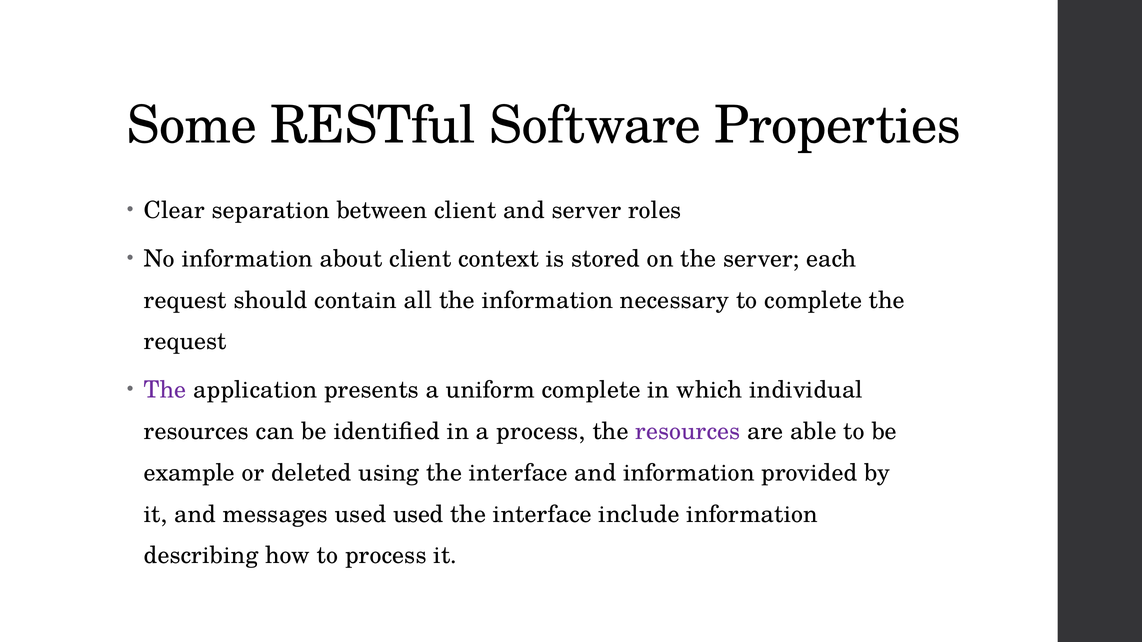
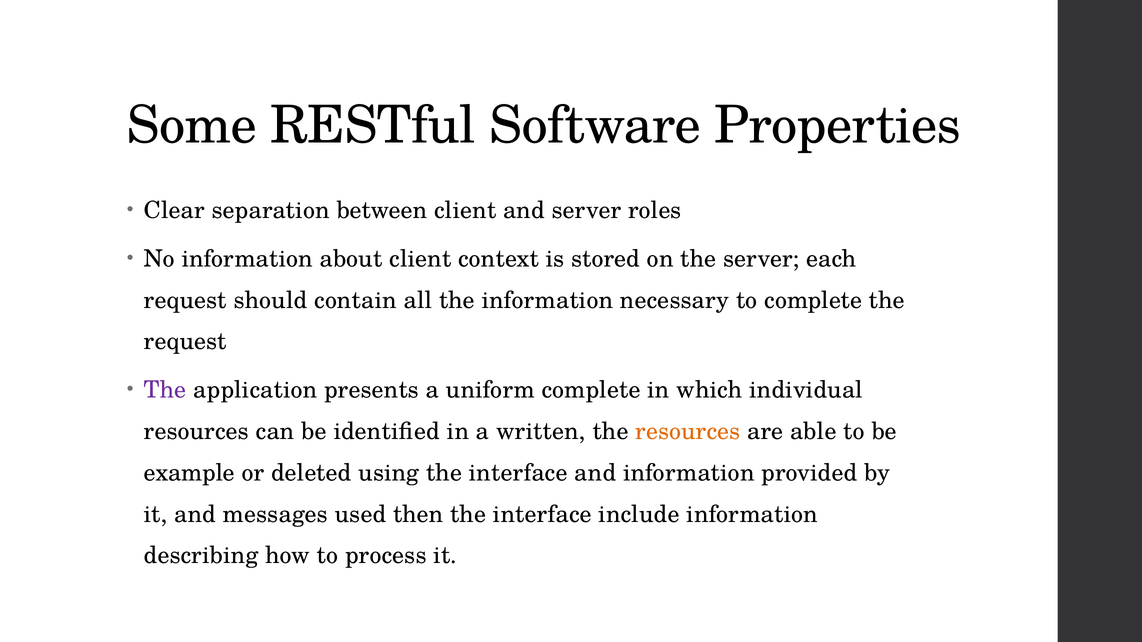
a process: process -> written (541, 432)
resources colour: purple -> orange (688, 432)
used used: used -> then (418, 515)
